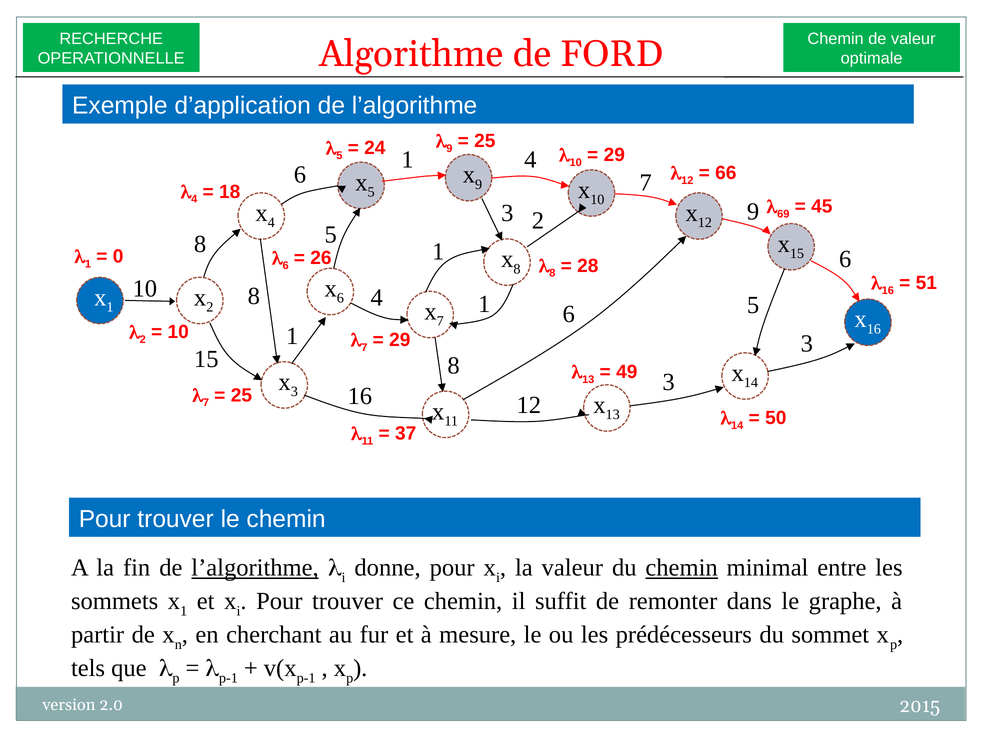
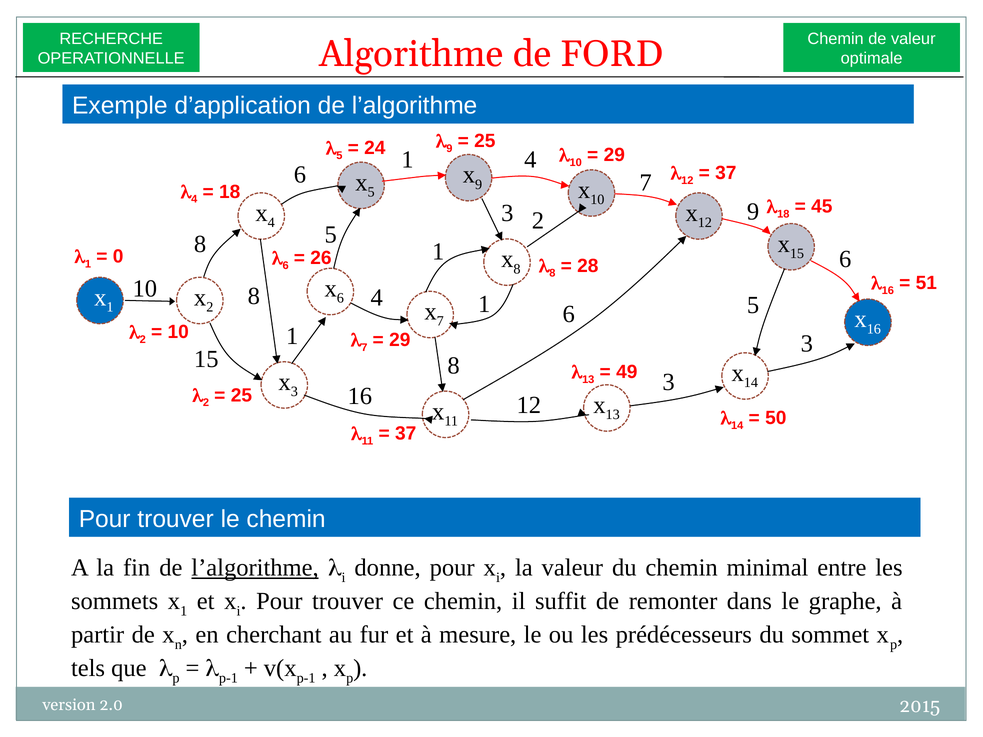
66: 66 -> 37 (726, 173)
69: 69 -> 18 (783, 214)
7: 7 -> 2 (206, 403)
chemin underline: present -> none (682, 568)
